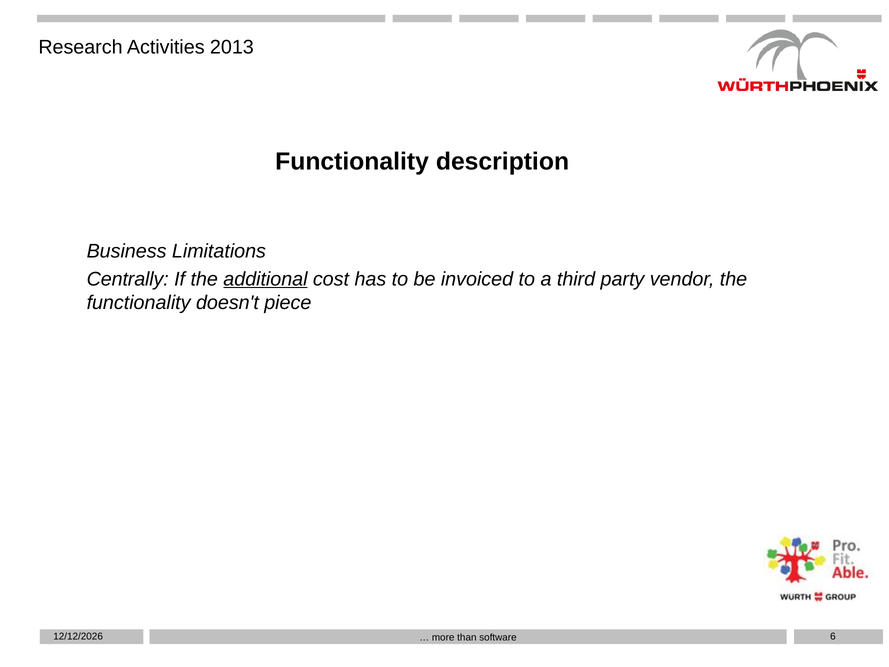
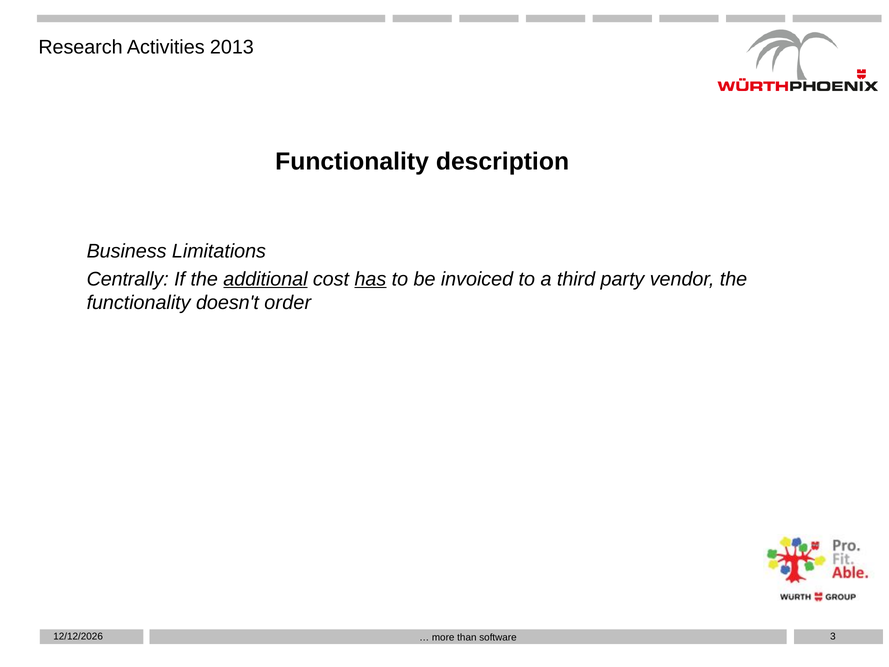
has underline: none -> present (370, 279)
piece: piece -> order (288, 303)
6: 6 -> 3 (833, 636)
